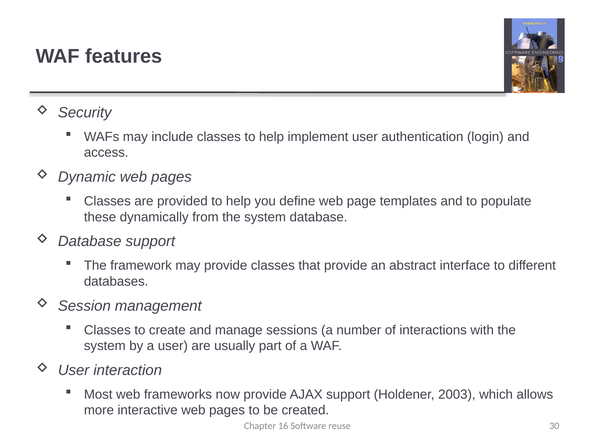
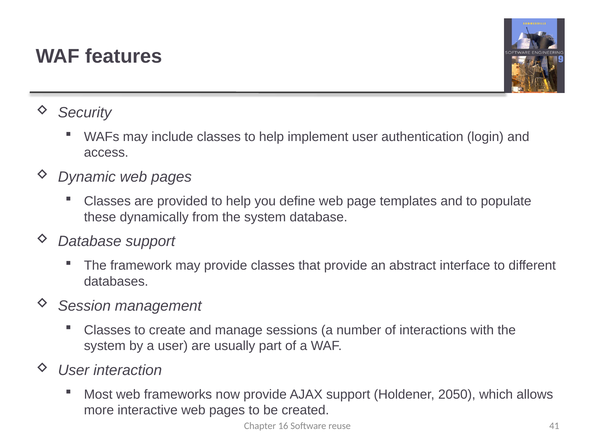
2003: 2003 -> 2050 (457, 395)
30: 30 -> 41 (554, 426)
